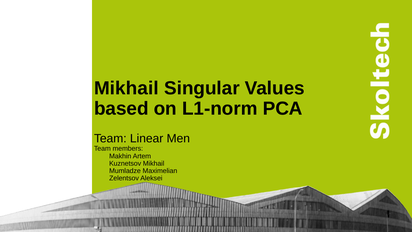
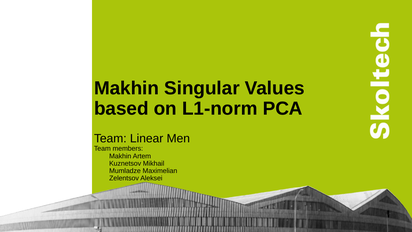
Mikhail: Mikhail -> Makhin (126, 88)
